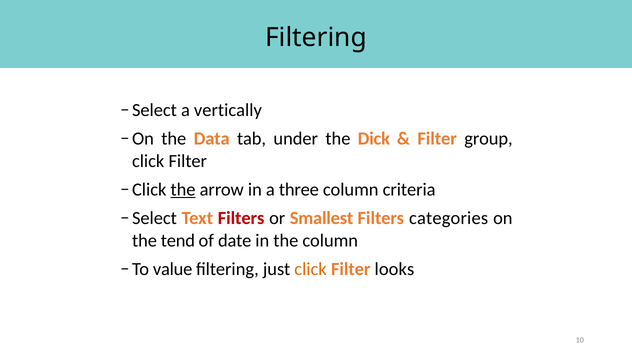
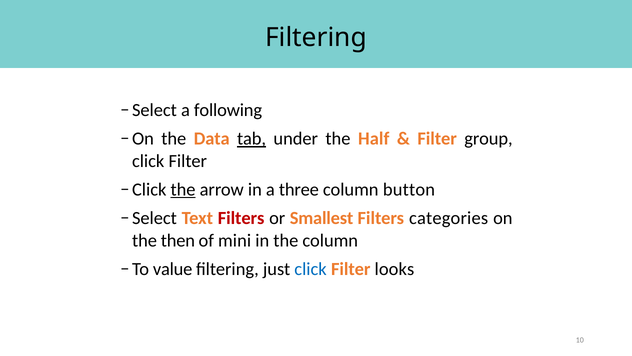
vertically: vertically -> following (228, 110)
tab underline: none -> present (252, 139)
Dick: Dick -> Half (374, 139)
criteria: criteria -> button (409, 189)
tend: tend -> then (178, 240)
date: date -> mini (235, 240)
click colour: orange -> blue (311, 269)
